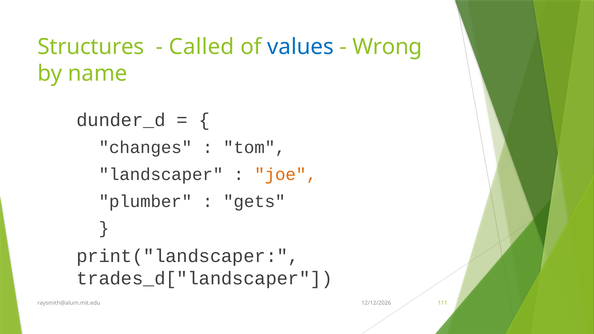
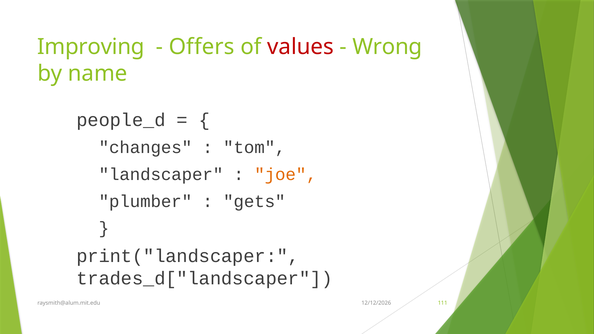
Structures: Structures -> Improving (91, 47)
Called: Called -> Offers (202, 47)
values colour: blue -> red (301, 47)
dunder_d: dunder_d -> people_d (121, 120)
